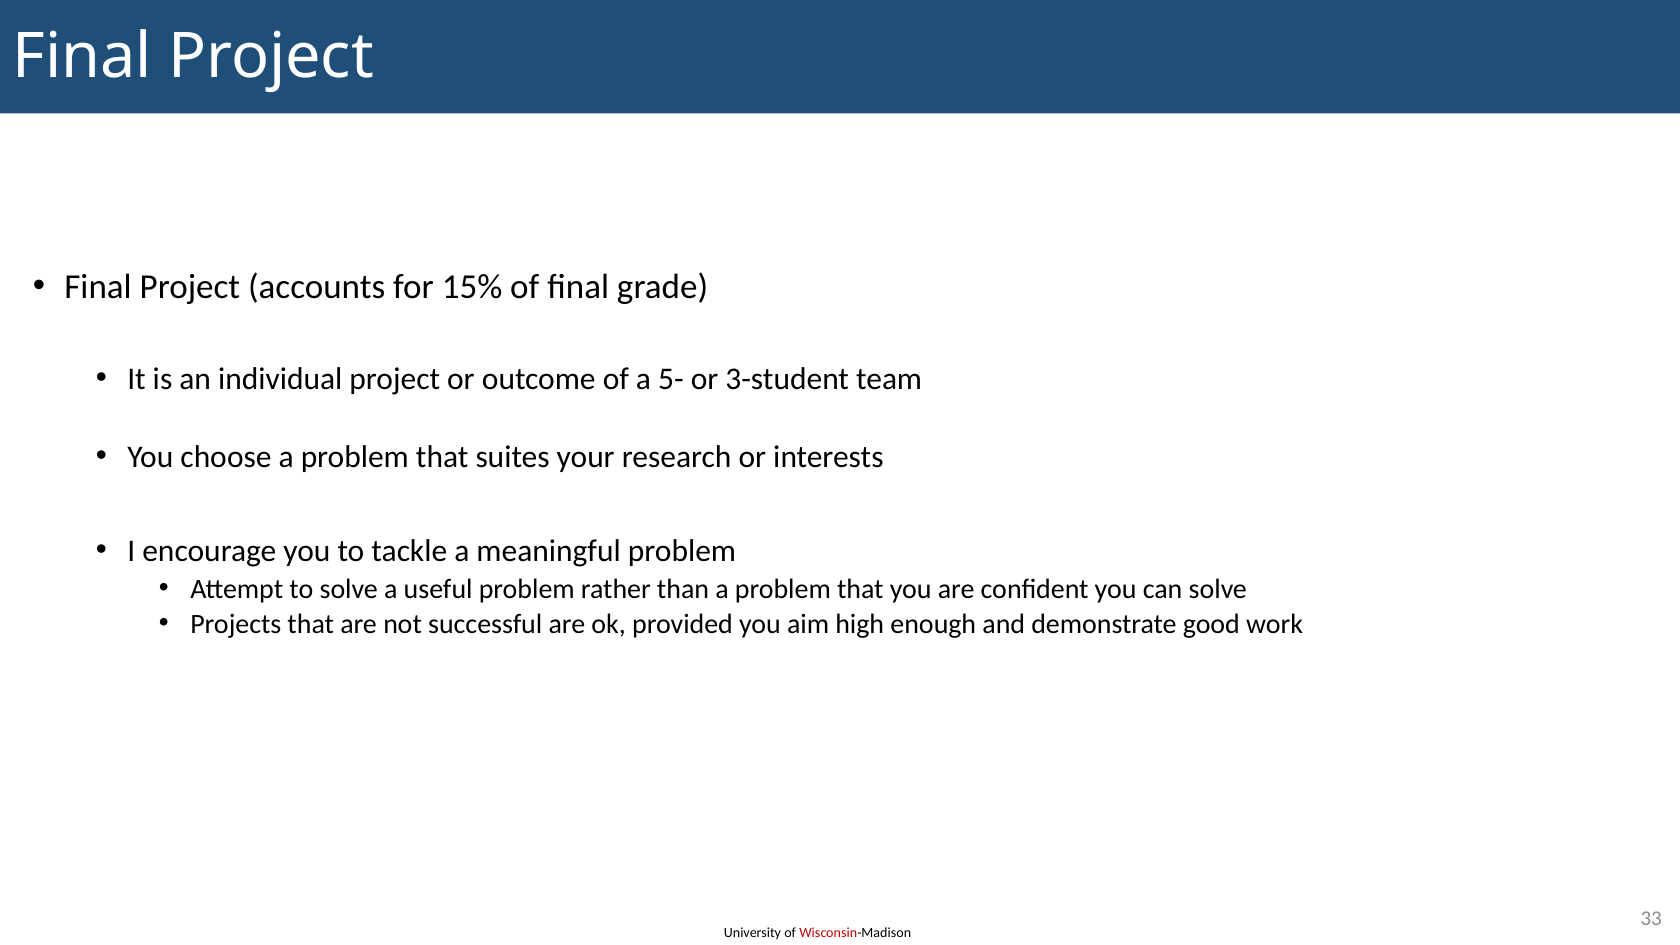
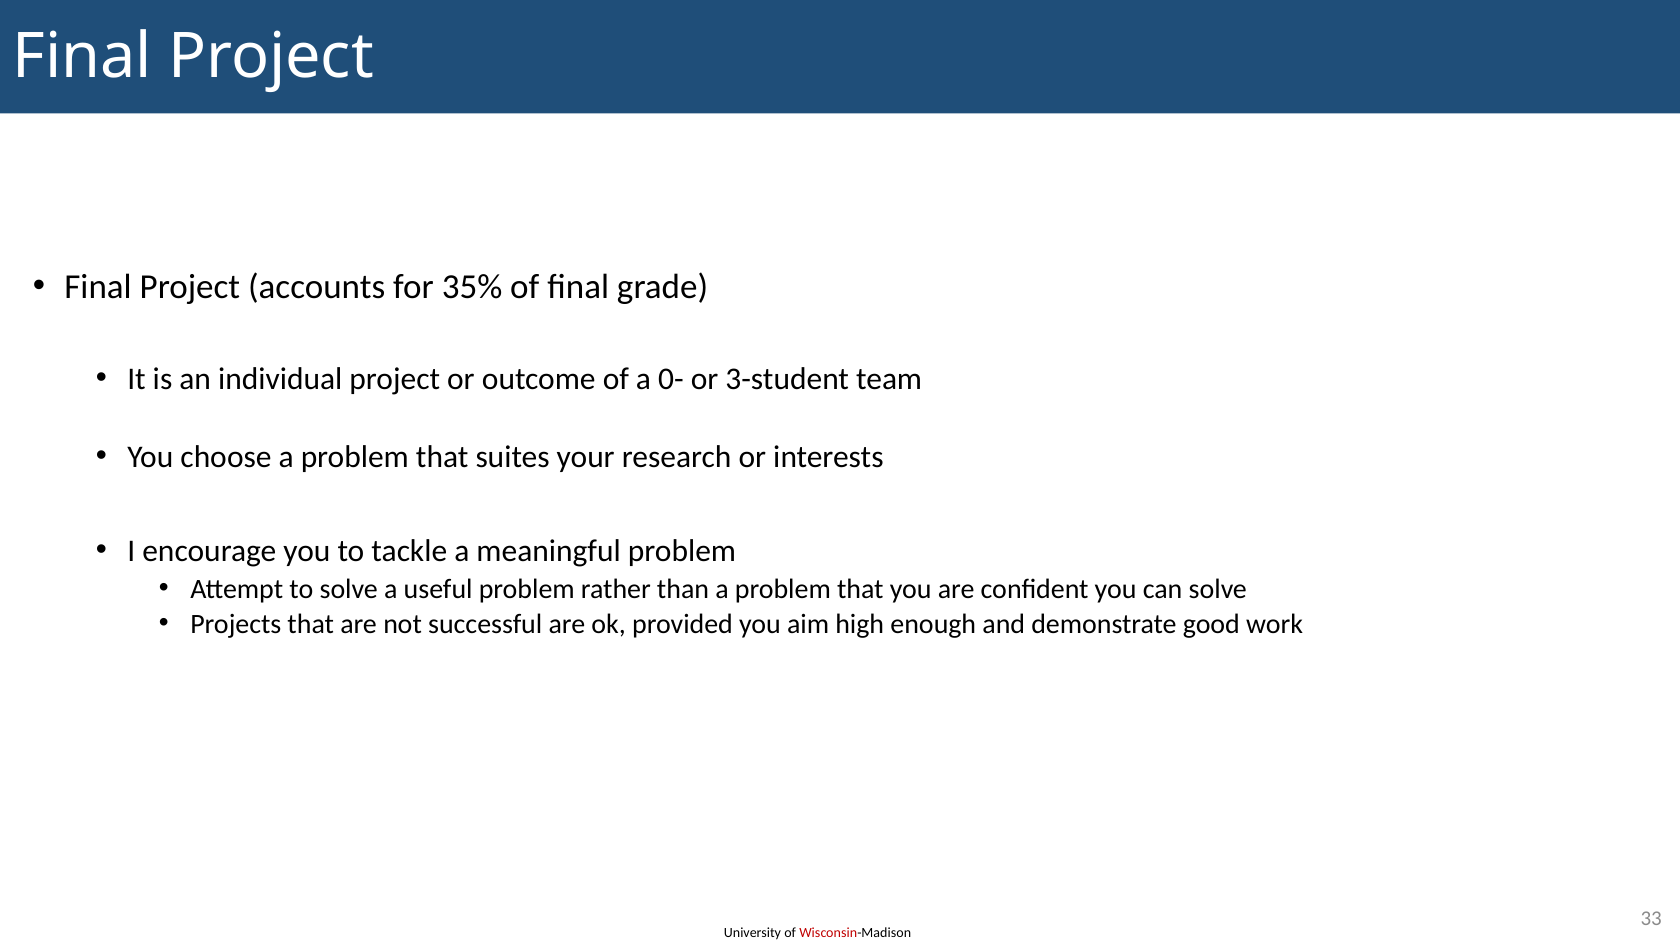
15%: 15% -> 35% (472, 287)
5-: 5- -> 0- (671, 379)
